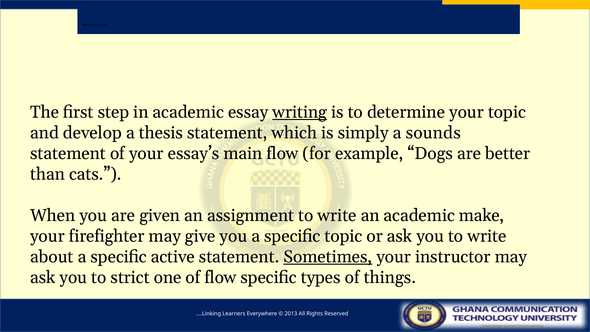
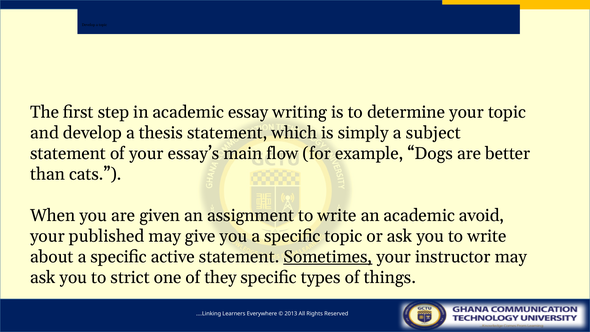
writing underline: present -> none (300, 112)
sounds: sounds -> subject (433, 133)
make: make -> avoid (482, 215)
firefighter: firefighter -> published (107, 236)
of flow: flow -> they (221, 277)
